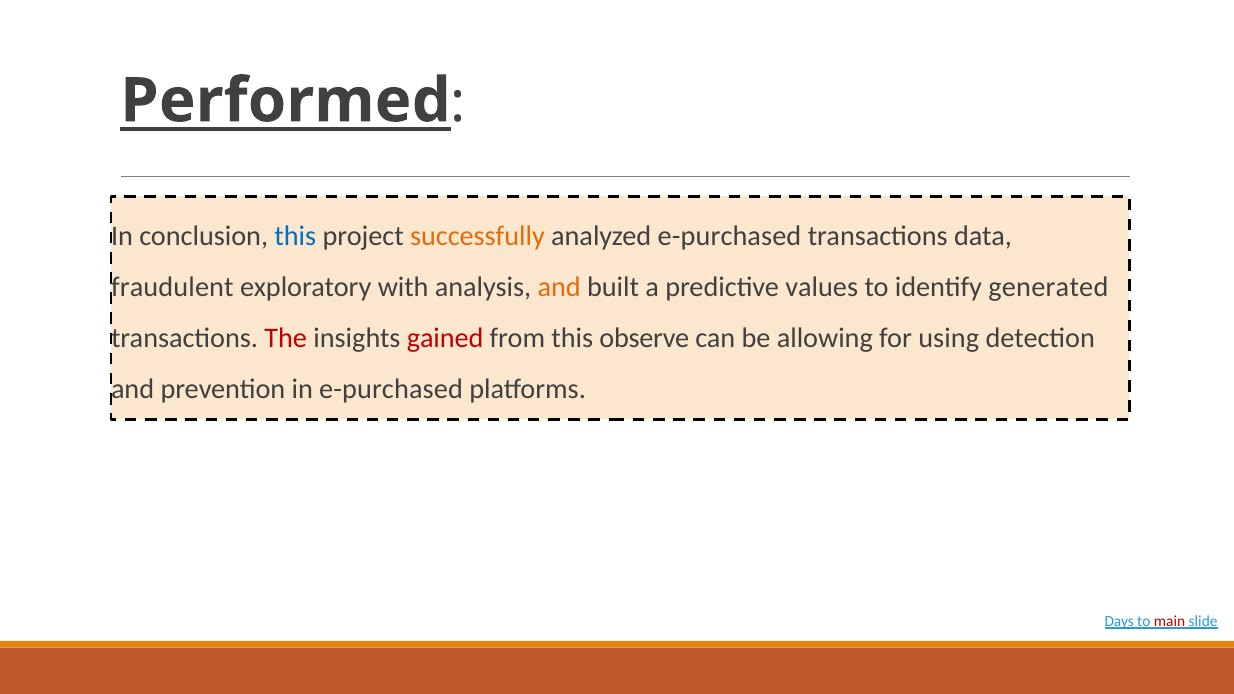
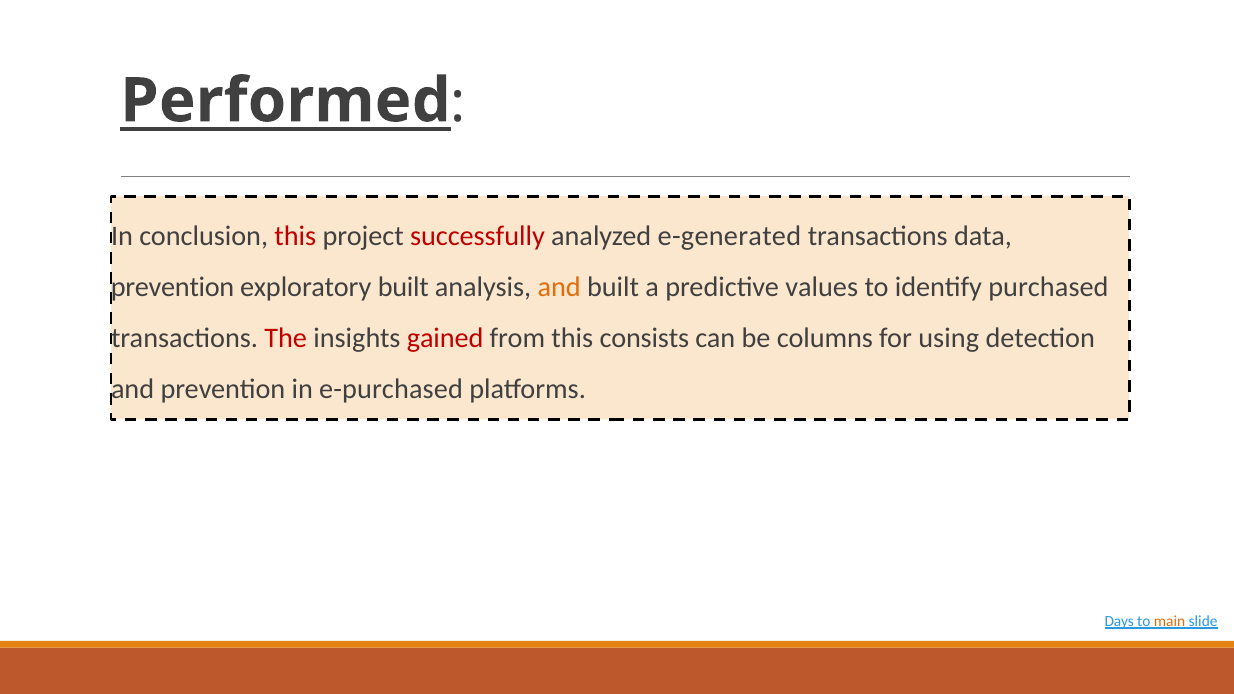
this colour: blue -> red (295, 237)
successfully colour: orange -> red (477, 237)
analyzed e-purchased: e-purchased -> e-generated (729, 237)
fraudulent: fraudulent -> prevention (173, 287)
exploratory with: with -> built (403, 287)
generated: generated -> purchased (1048, 287)
observe: observe -> consists (644, 338)
allowing: allowing -> columns (825, 338)
main colour: red -> orange (1170, 621)
